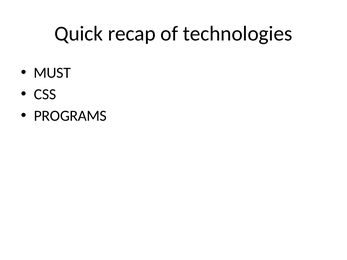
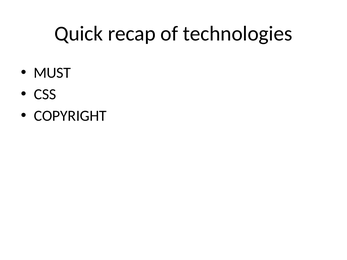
PROGRAMS: PROGRAMS -> COPYRIGHT (70, 116)
